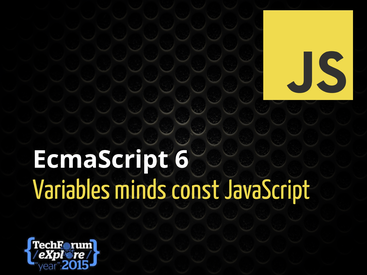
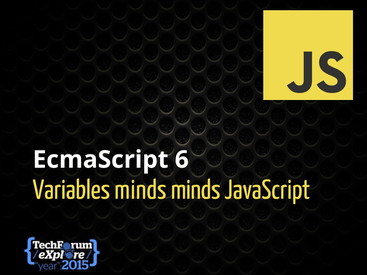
minds const: const -> minds (196, 190)
